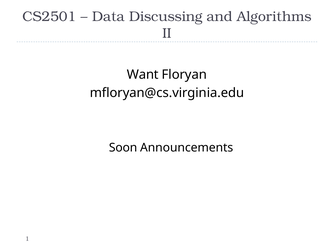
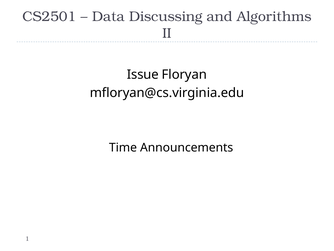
Want: Want -> Issue (143, 74)
Soon: Soon -> Time (123, 147)
